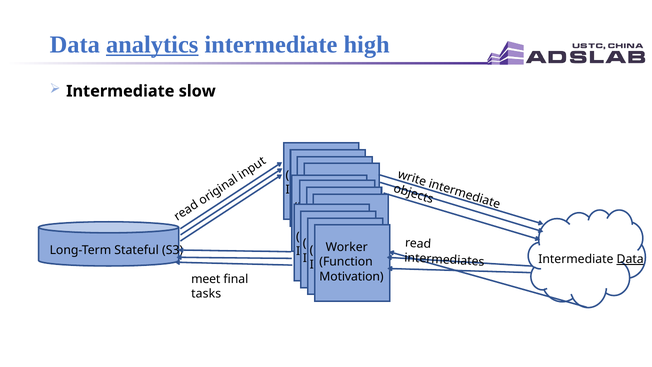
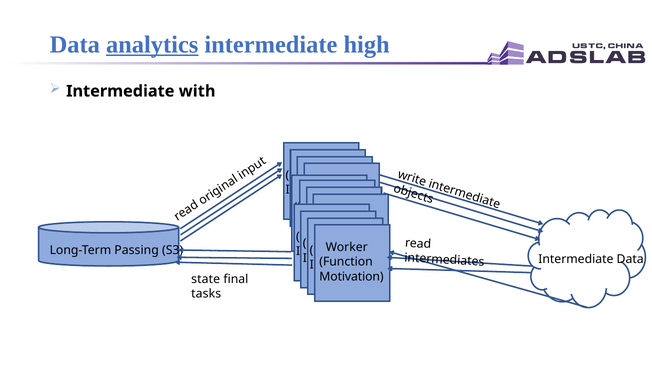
slow: slow -> with (197, 91)
Stateful: Stateful -> Passing (137, 250)
Data underline: present -> none (630, 259)
meet: meet -> state (206, 279)
